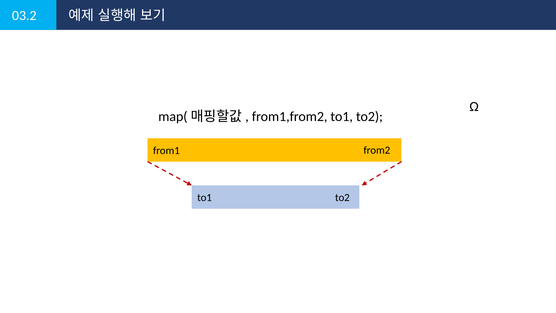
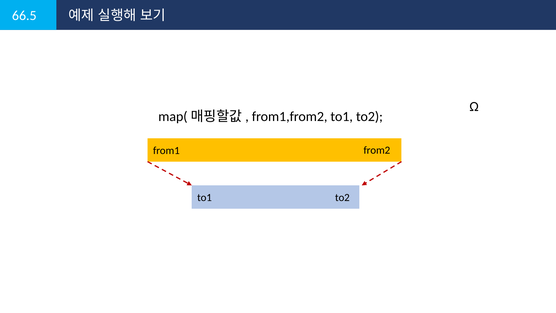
03.2: 03.2 -> 66.5 (24, 16)
